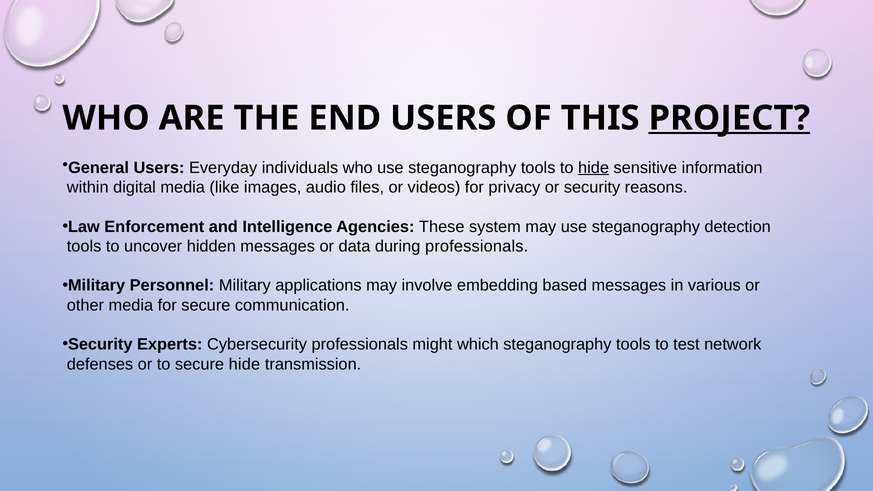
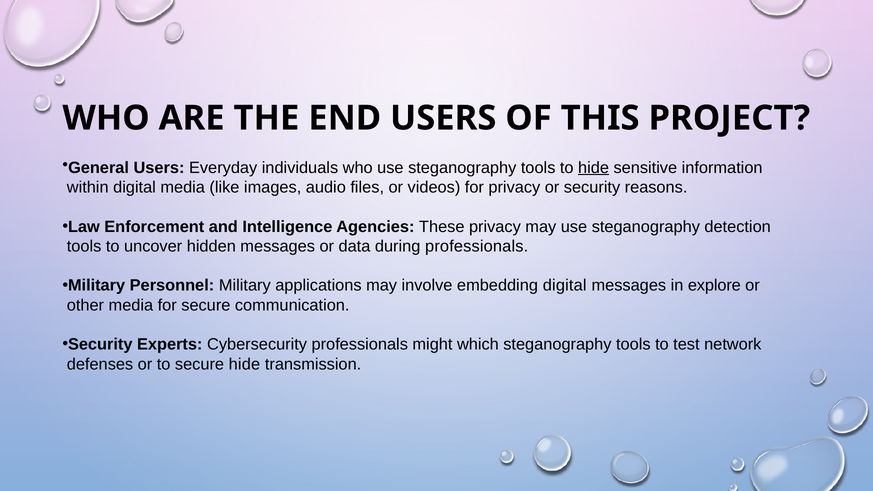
PROJECT underline: present -> none (729, 118)
These system: system -> privacy (495, 227)
embedding based: based -> digital (565, 286)
various: various -> explore (714, 286)
